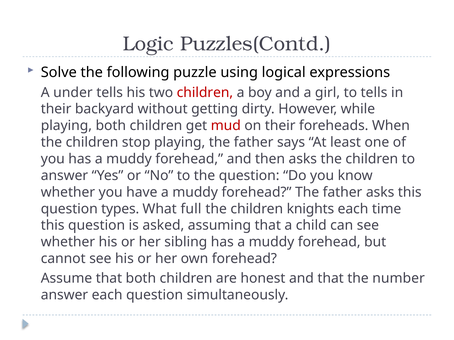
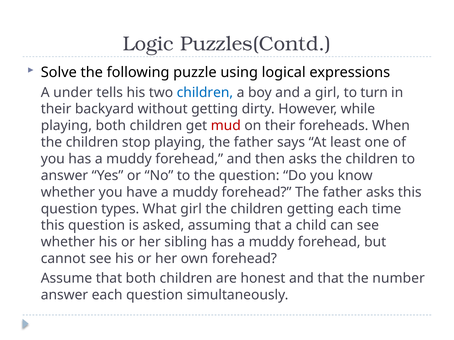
children colour: red -> blue (205, 93)
to tells: tells -> turn (374, 93)
What full: full -> girl (191, 209)
children knights: knights -> getting (310, 209)
